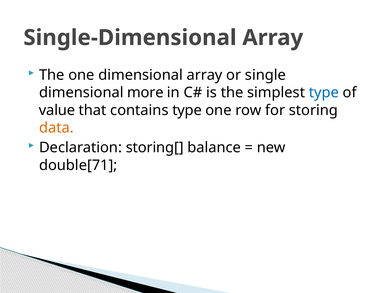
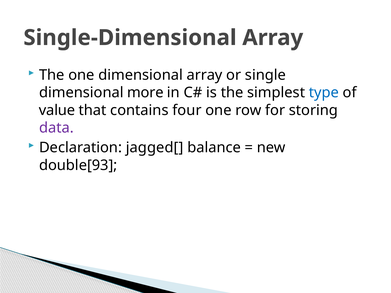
contains type: type -> four (187, 110)
data colour: orange -> purple (56, 128)
storing[: storing[ -> jagged[ (155, 148)
double[71: double[71 -> double[93 (78, 165)
